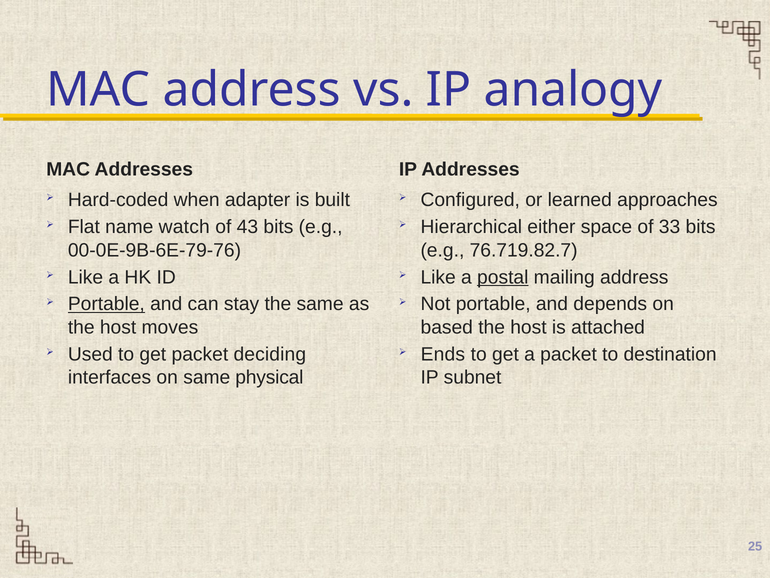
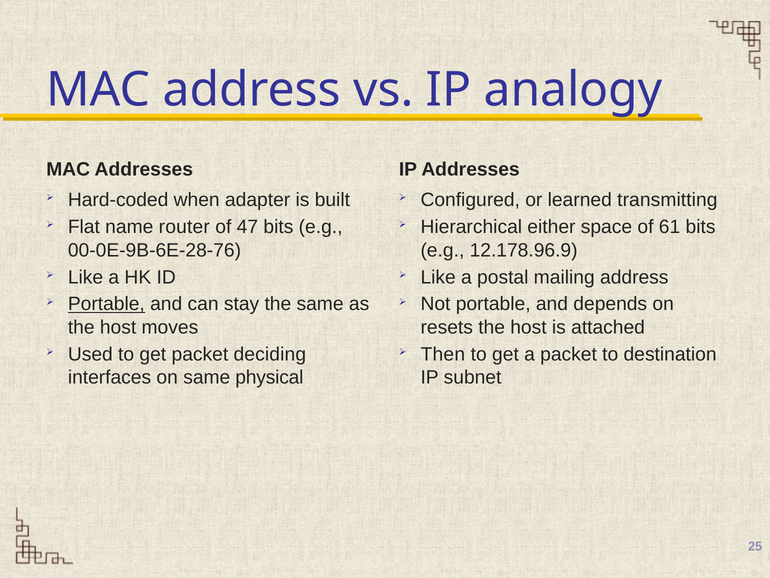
approaches: approaches -> transmitting (667, 200)
watch: watch -> router (184, 227)
43: 43 -> 47 (247, 227)
33: 33 -> 61 (670, 227)
00-0E-9B-6E-79-76: 00-0E-9B-6E-79-76 -> 00-0E-9B-6E-28-76 (154, 250)
76.719.82.7: 76.719.82.7 -> 12.178.96.9 (524, 250)
postal underline: present -> none (503, 277)
based: based -> resets (447, 327)
Ends: Ends -> Then (443, 354)
